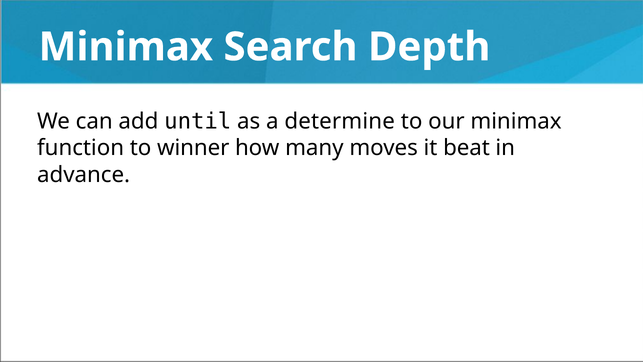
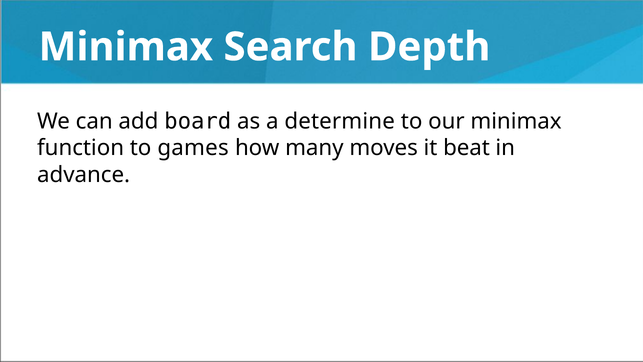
until: until -> board (198, 121)
winner: winner -> games (193, 148)
